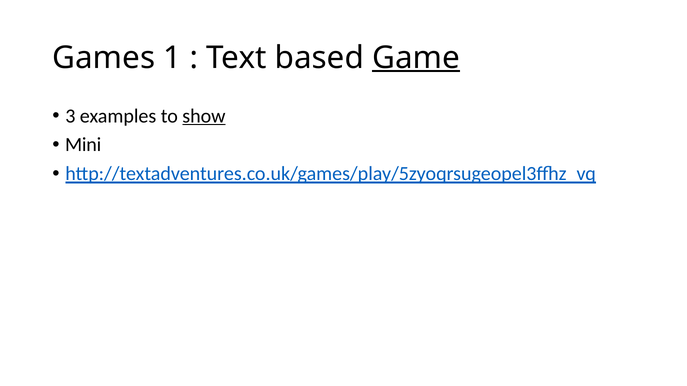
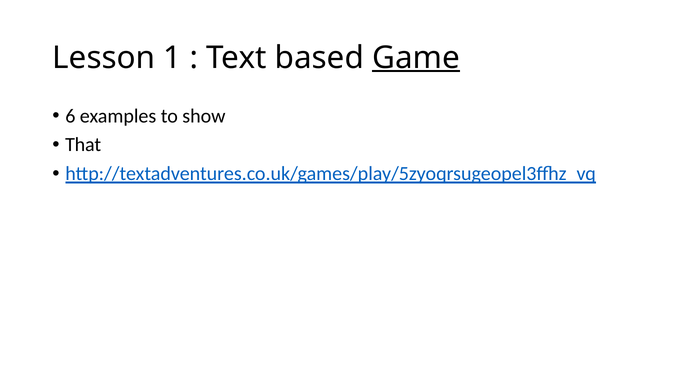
Games: Games -> Lesson (104, 58)
3: 3 -> 6 (70, 116)
show underline: present -> none (204, 116)
Mini: Mini -> That (83, 145)
